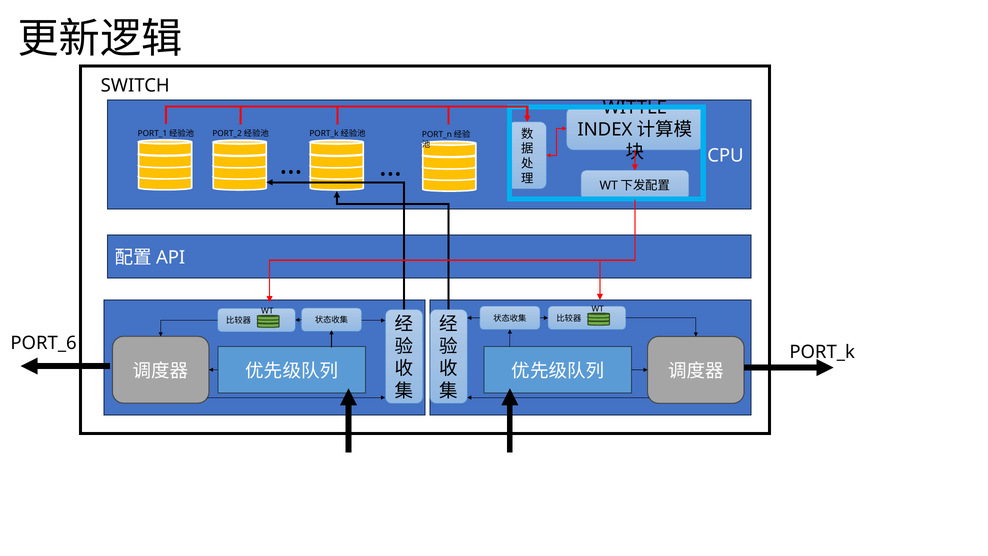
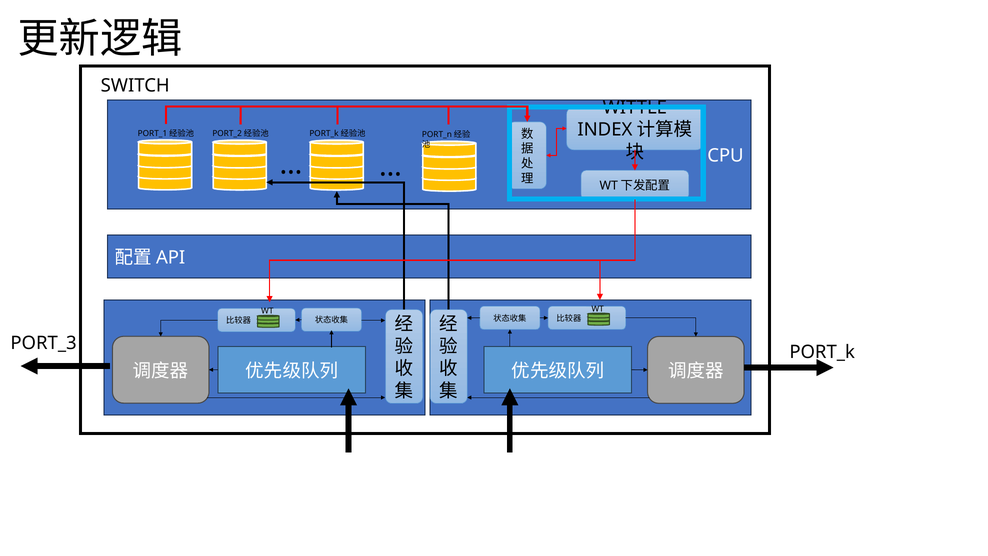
PORT_6: PORT_6 -> PORT_3 (44, 343)
